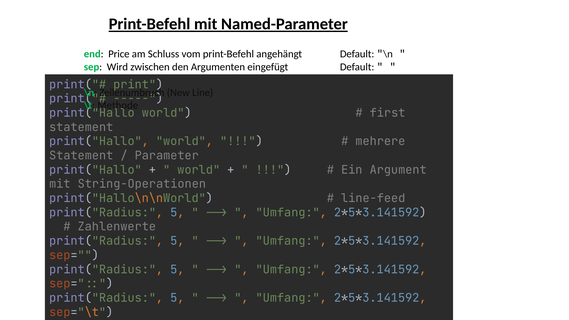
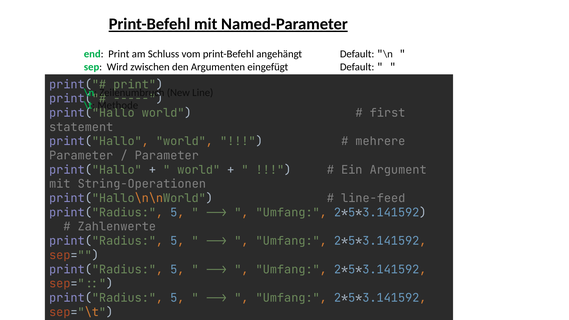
end Price: Price -> Print (119, 54)
Statement: Statement -> Parameter (81, 156)
